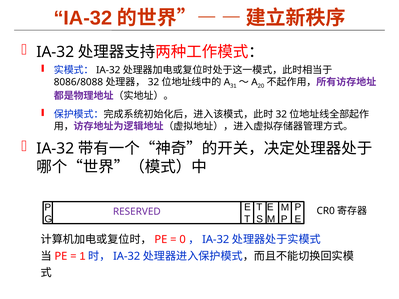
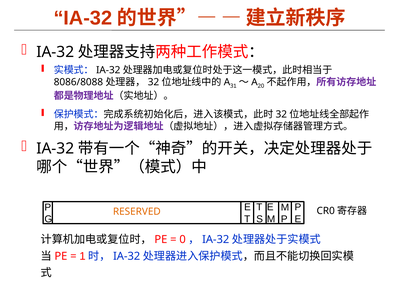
RESERVED colour: purple -> orange (137, 212)
